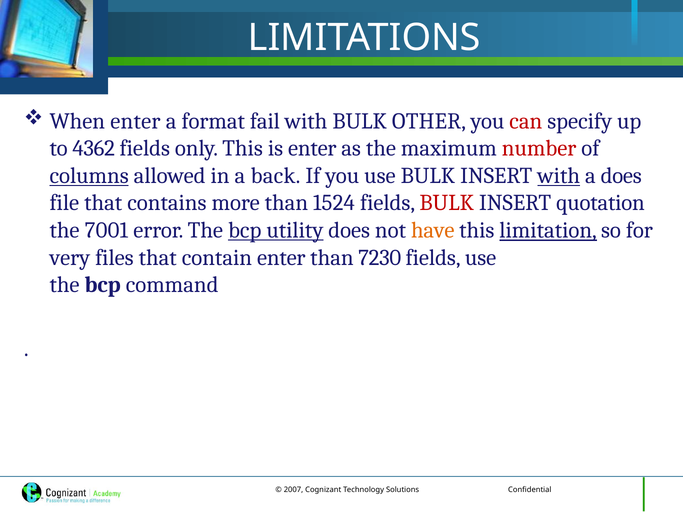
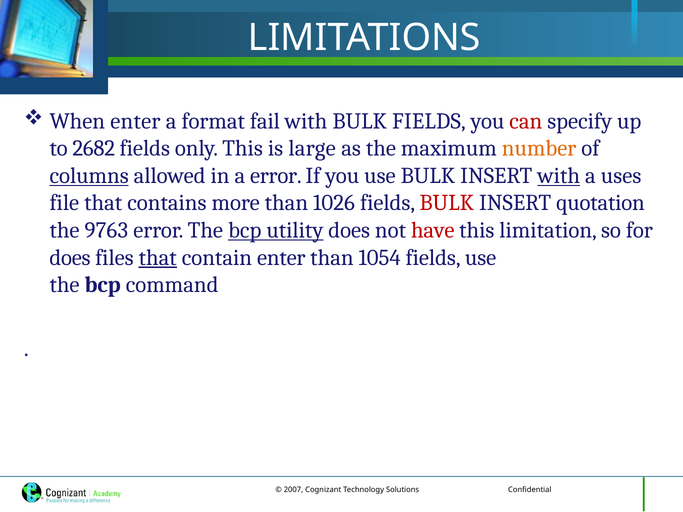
BULK OTHER: OTHER -> FIELDS (429, 121)
4362: 4362 -> 2682 (94, 148)
is enter: enter -> large (312, 148)
number colour: red -> orange (539, 148)
a back: back -> error (276, 176)
a does: does -> uses (621, 176)
1524: 1524 -> 1026 (334, 203)
7001: 7001 -> 9763 (106, 230)
have colour: orange -> red (433, 230)
limitation underline: present -> none (548, 230)
very: very -> does (70, 258)
that underline: none -> present (158, 258)
7230: 7230 -> 1054 (380, 258)
